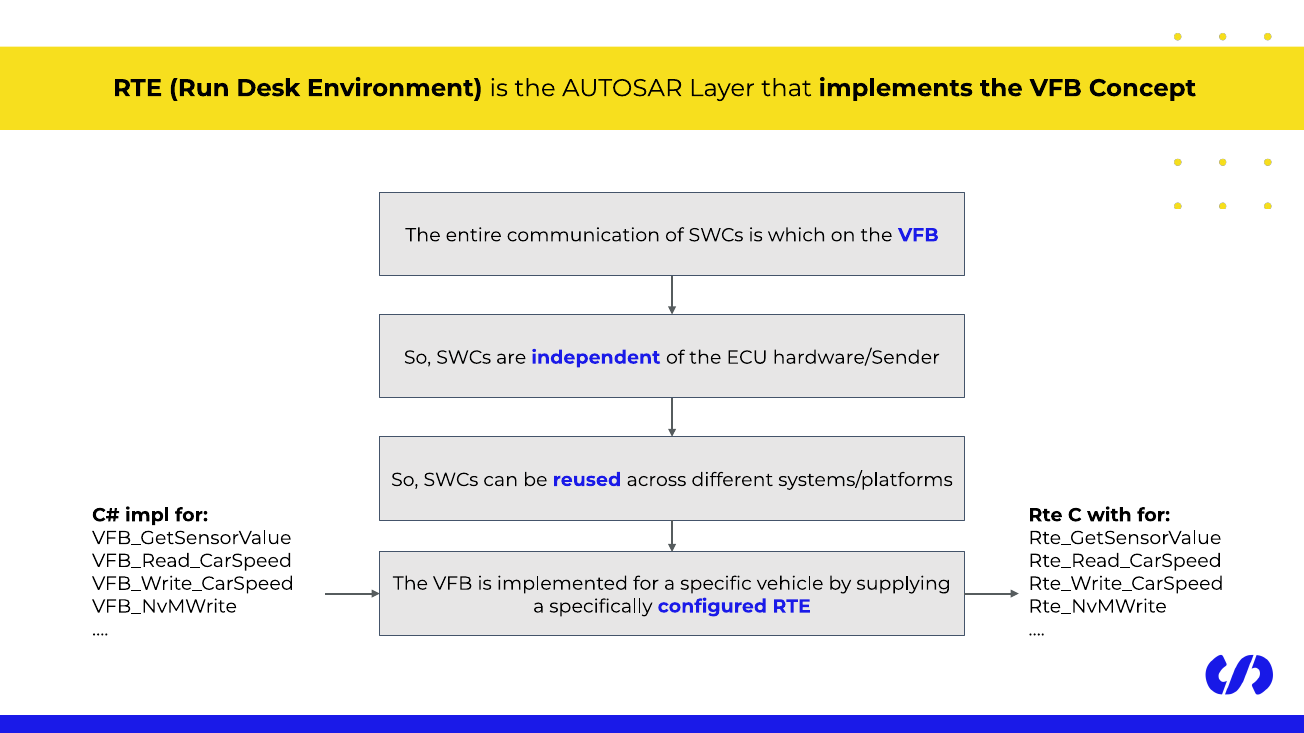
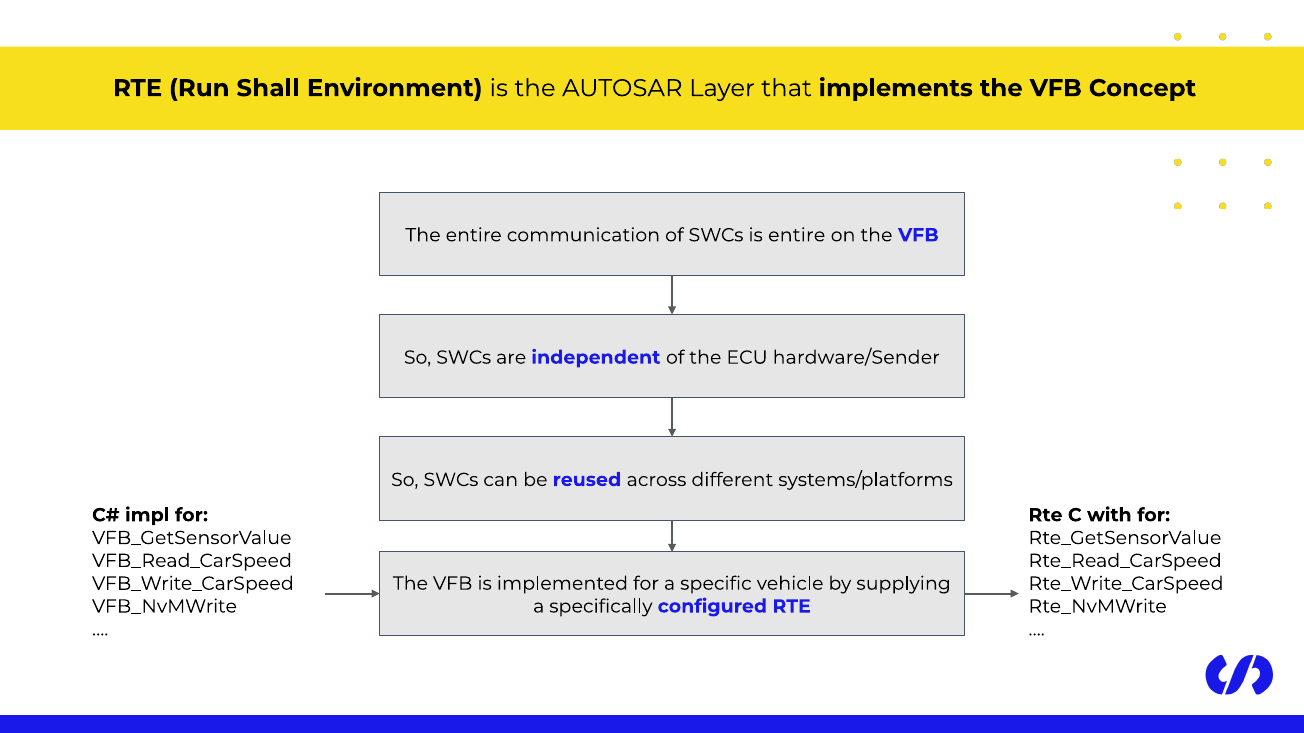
Desk: Desk -> Shall (268, 88)
is which: which -> entire (797, 235)
